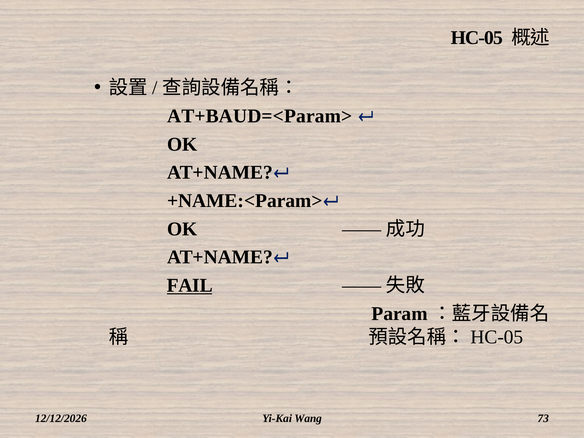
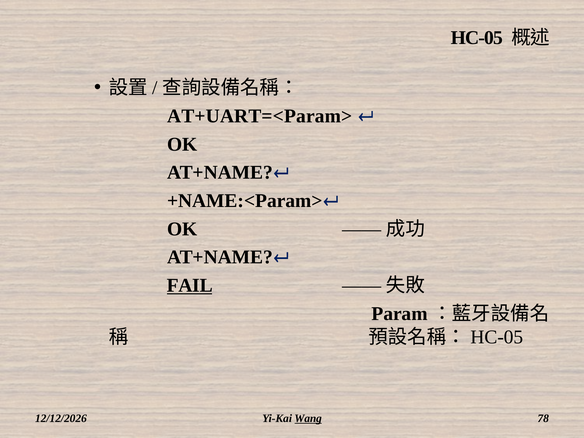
AT+BAUD=<Param>: AT+BAUD=<Param> -> AT+UART=<Param> (260, 116)
Wang underline: none -> present (308, 418)
73: 73 -> 78 (543, 418)
